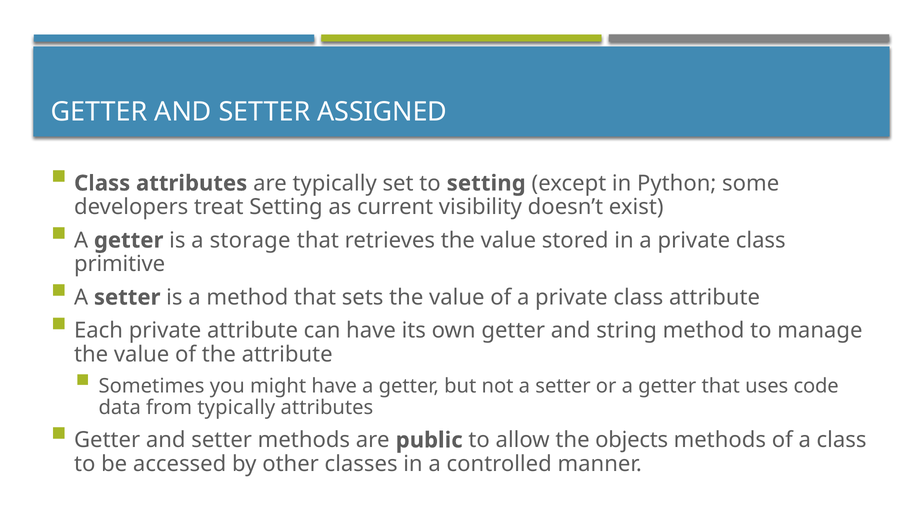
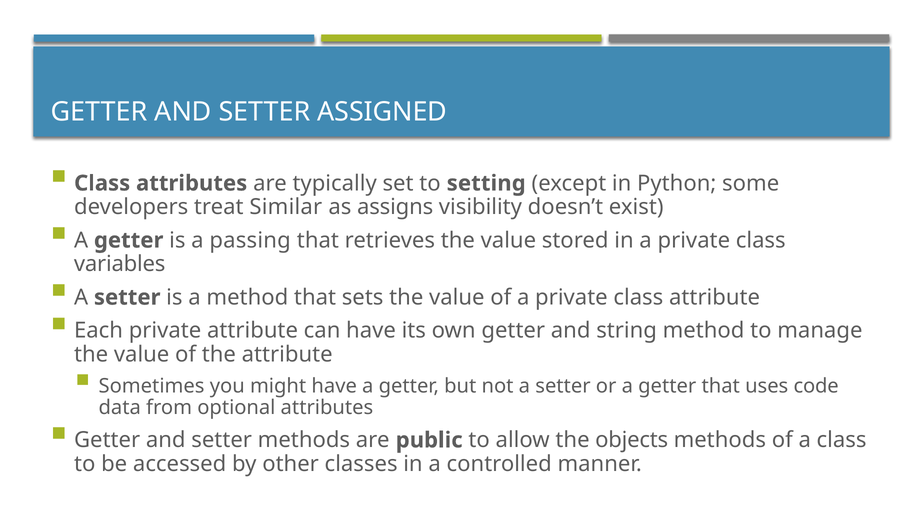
treat Setting: Setting -> Similar (286, 207)
current: current -> assigns (395, 207)
storage: storage -> passing (250, 240)
primitive: primitive -> variables (120, 264)
from typically: typically -> optional (236, 408)
